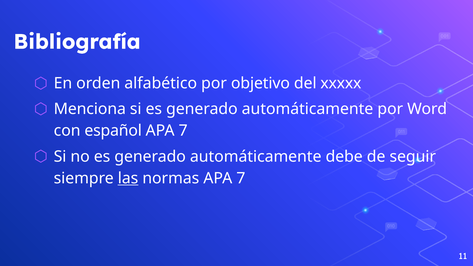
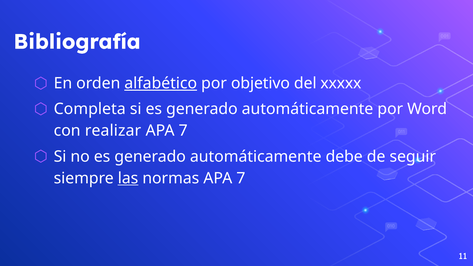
alfabético underline: none -> present (161, 83)
Menciona: Menciona -> Completa (90, 109)
español: español -> realizar (113, 131)
